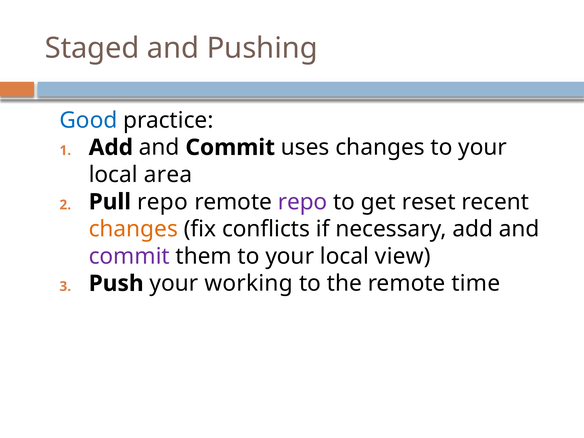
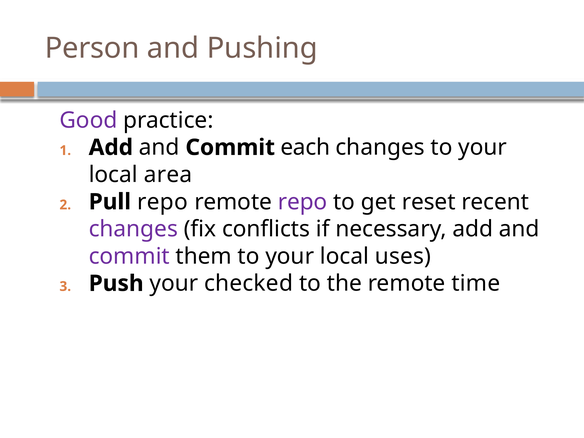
Staged: Staged -> Person (92, 48)
Good colour: blue -> purple (88, 120)
uses: uses -> each (305, 147)
changes colour: orange -> purple (133, 229)
view: view -> uses (403, 256)
working: working -> checked (249, 283)
